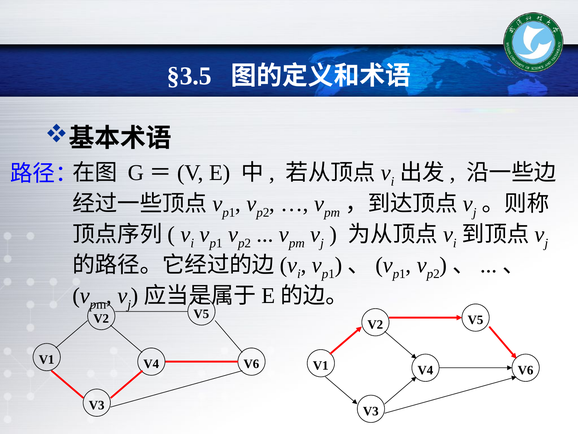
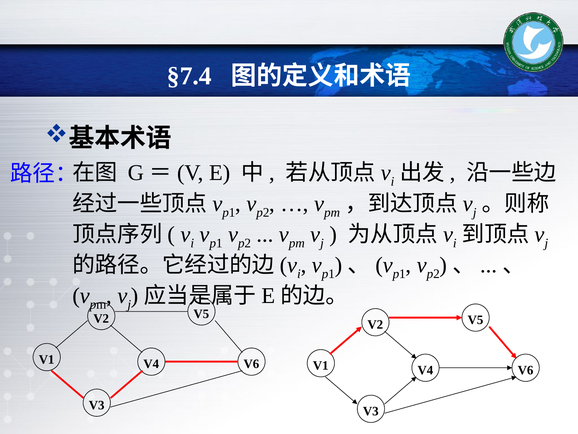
§3.5: §3.5 -> §7.4 (189, 76)
